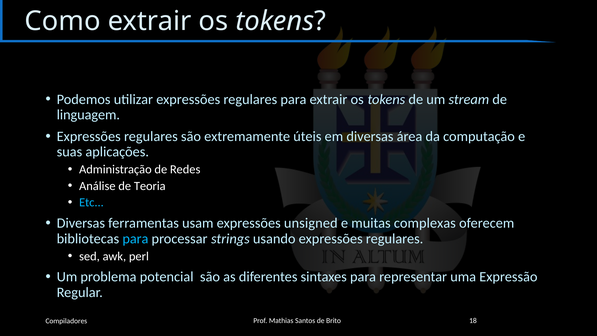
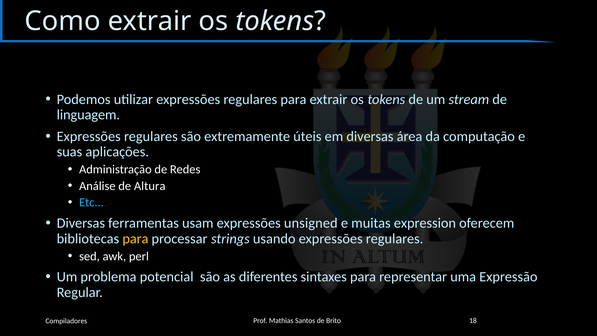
Teoria: Teoria -> Altura (150, 186)
complexas: complexas -> expression (425, 223)
para colour: light blue -> yellow (135, 239)
